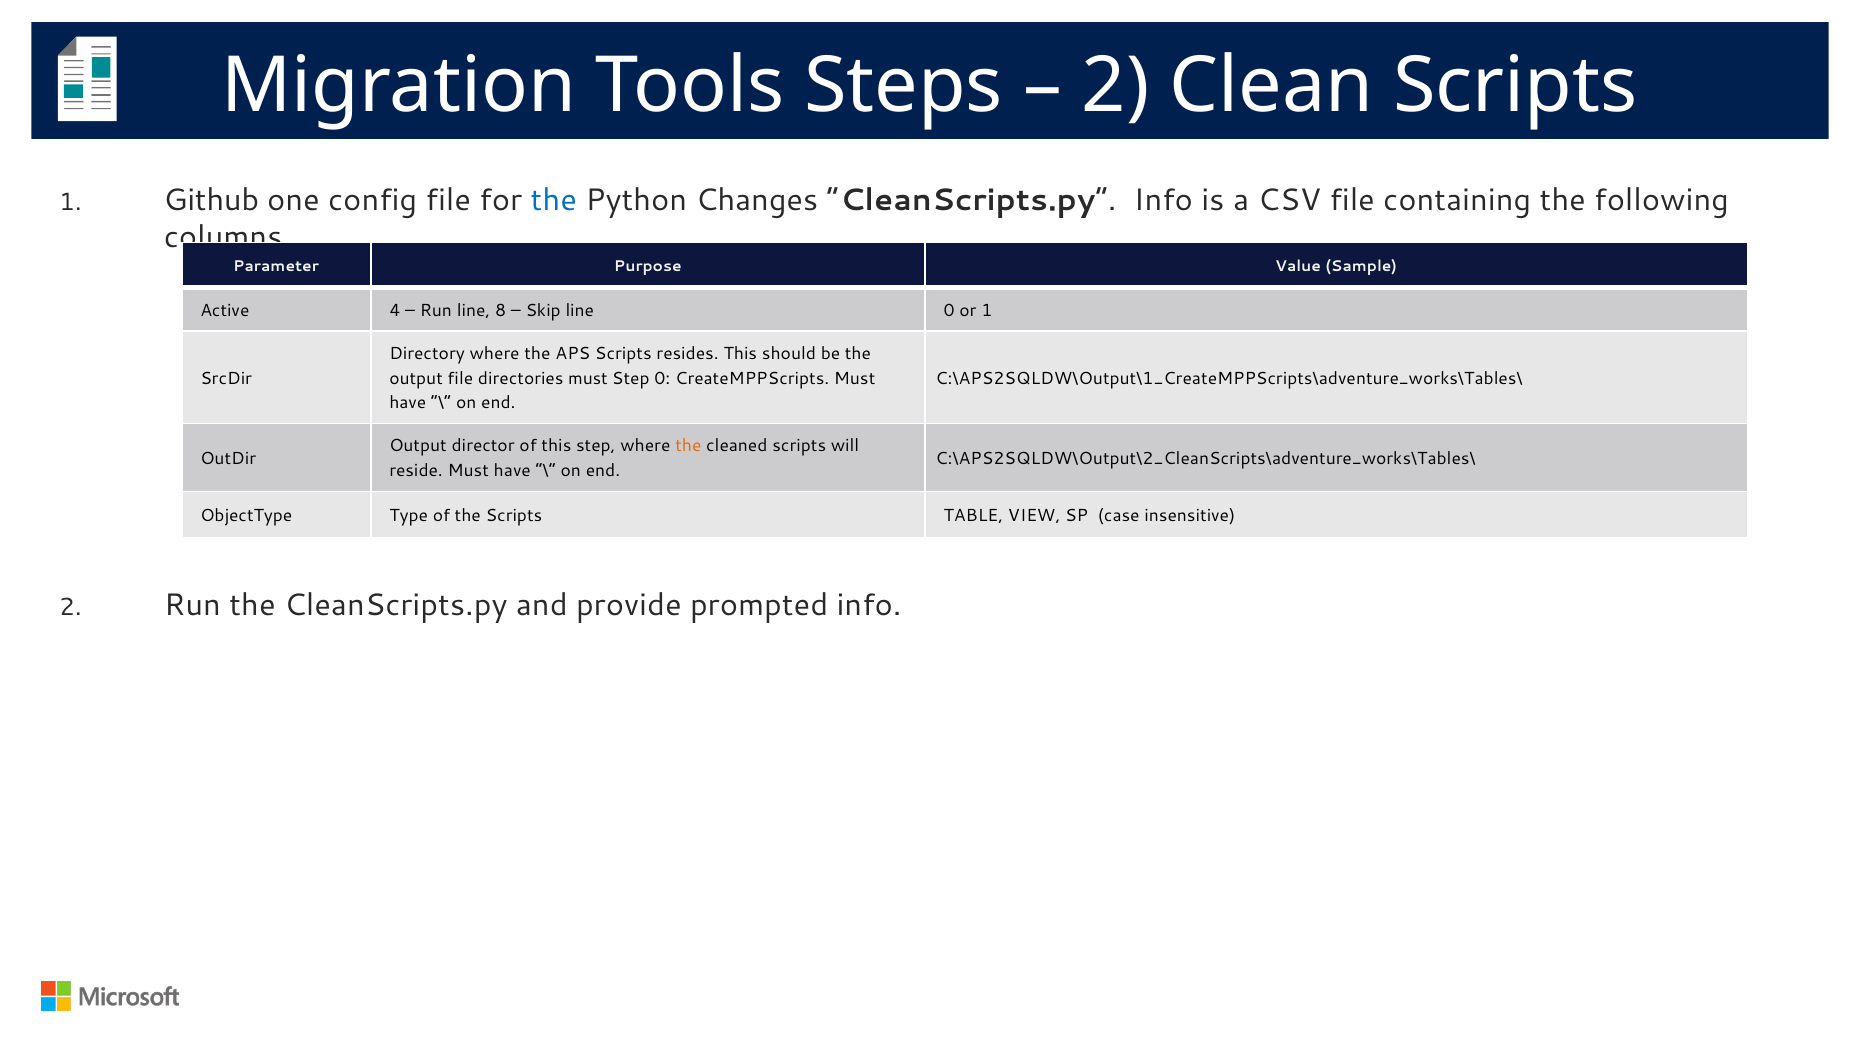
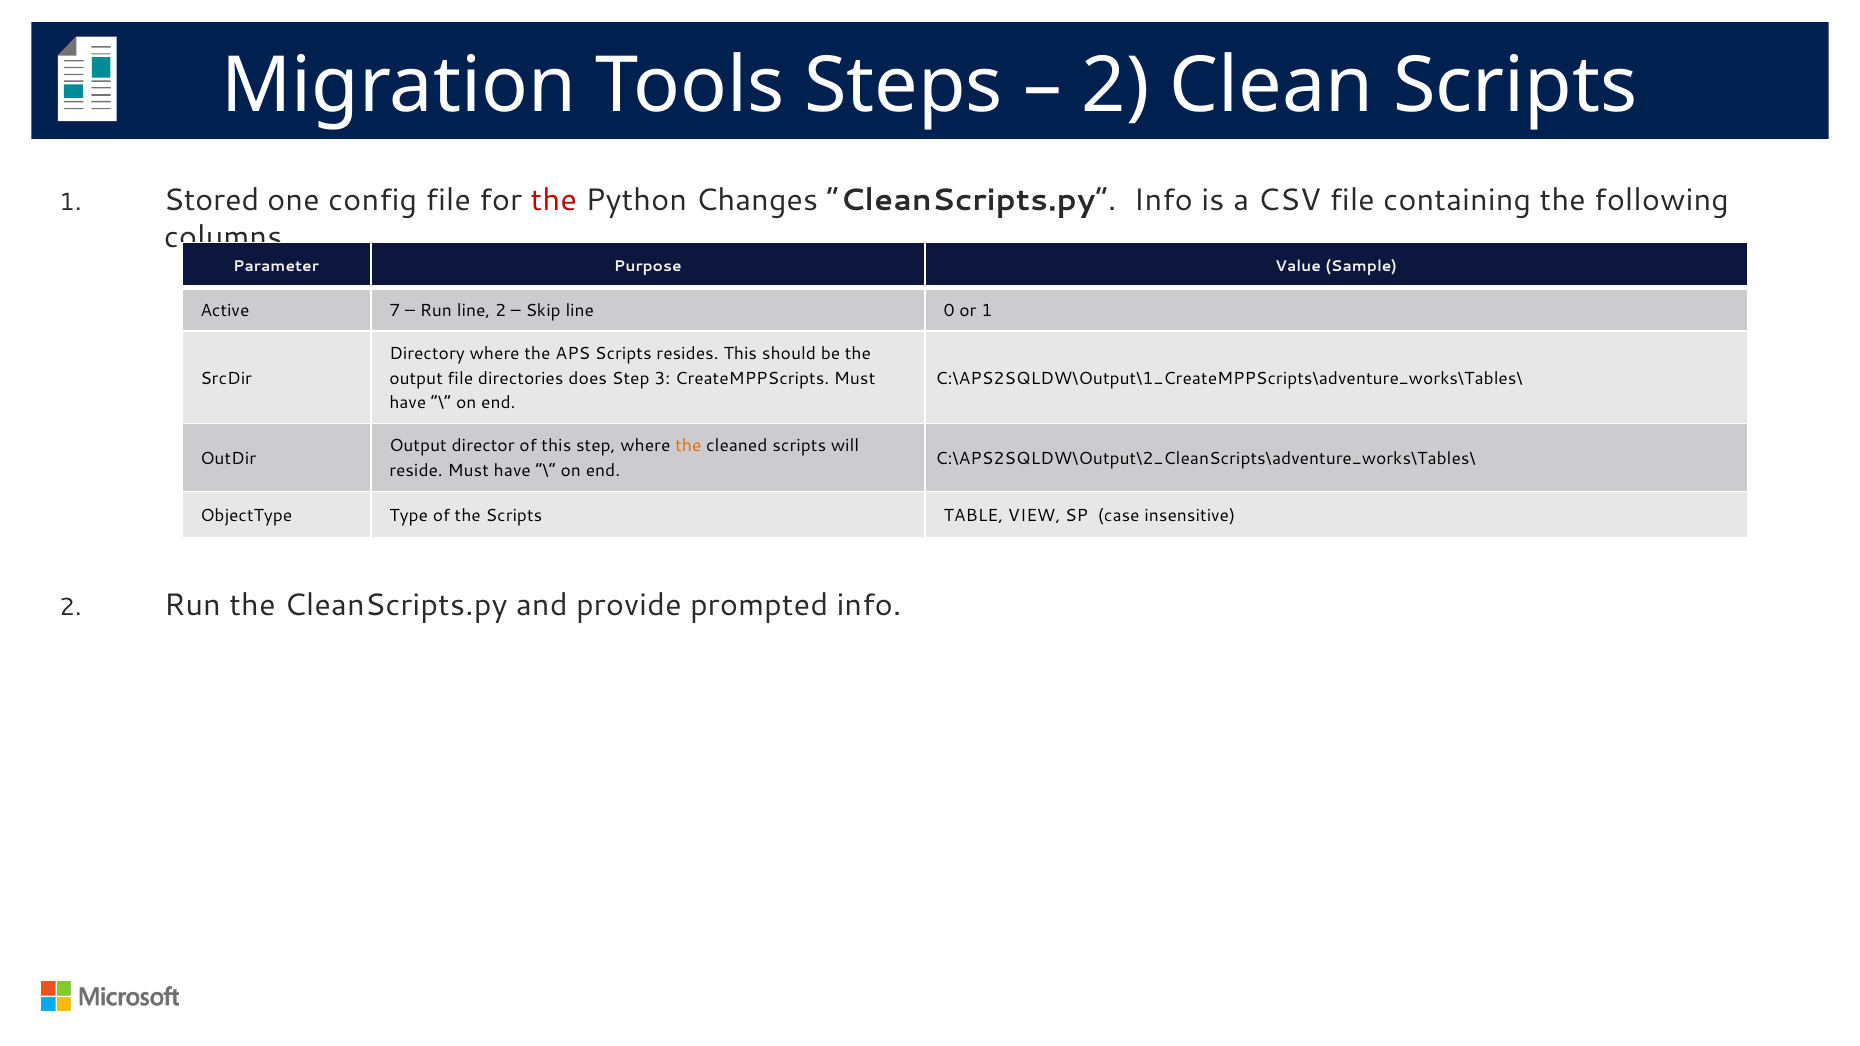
Github: Github -> Stored (211, 200)
the colour: blue -> red (554, 200)
4: 4 -> 7 (395, 310)
line 8: 8 -> 2 (501, 310)
directories must: must -> does (588, 378)
Step 0: 0 -> 3 (662, 378)
